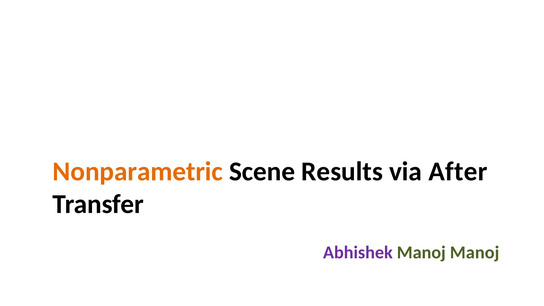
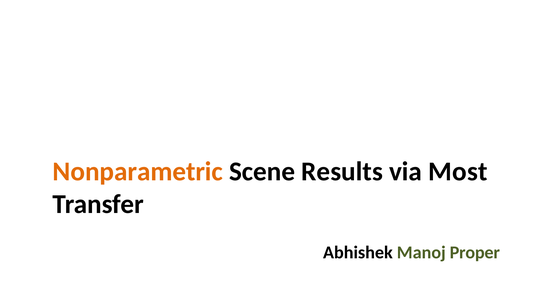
After: After -> Most (458, 172)
Abhishek colour: purple -> black (358, 253)
Manoj Manoj: Manoj -> Proper (475, 253)
